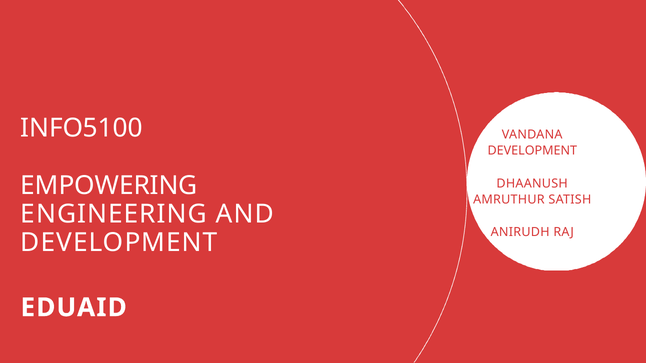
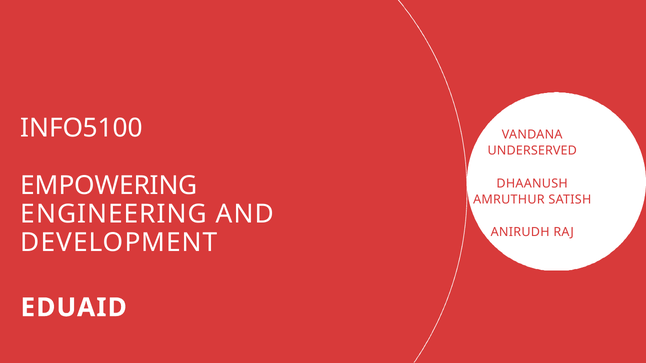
DEVELOPMENT: DEVELOPMENT -> UNDERSERVED (532, 151)
